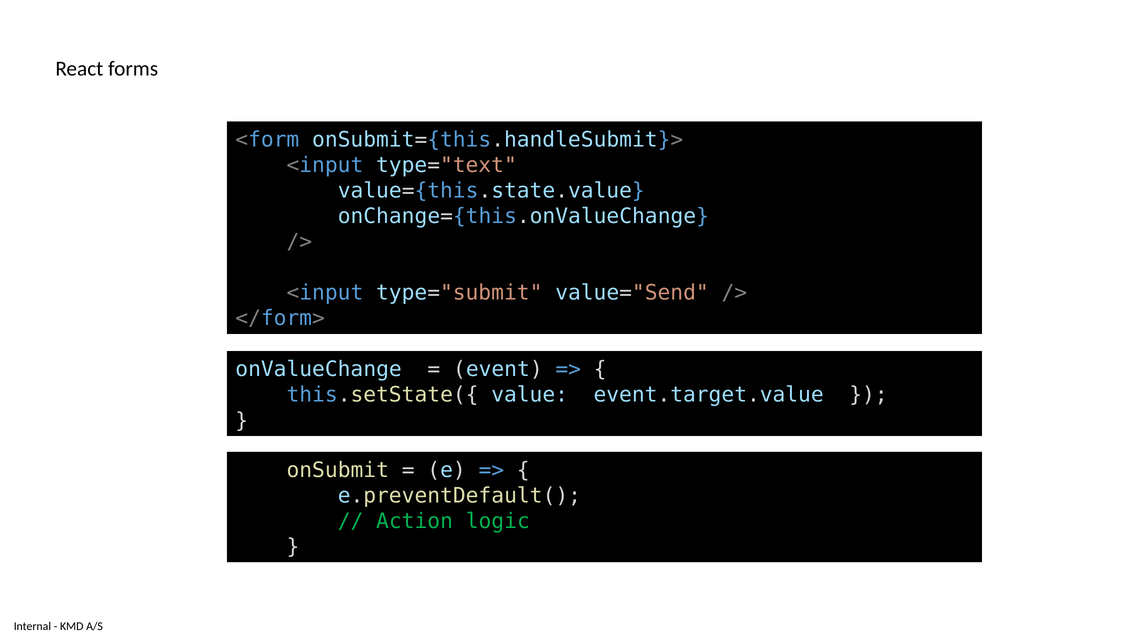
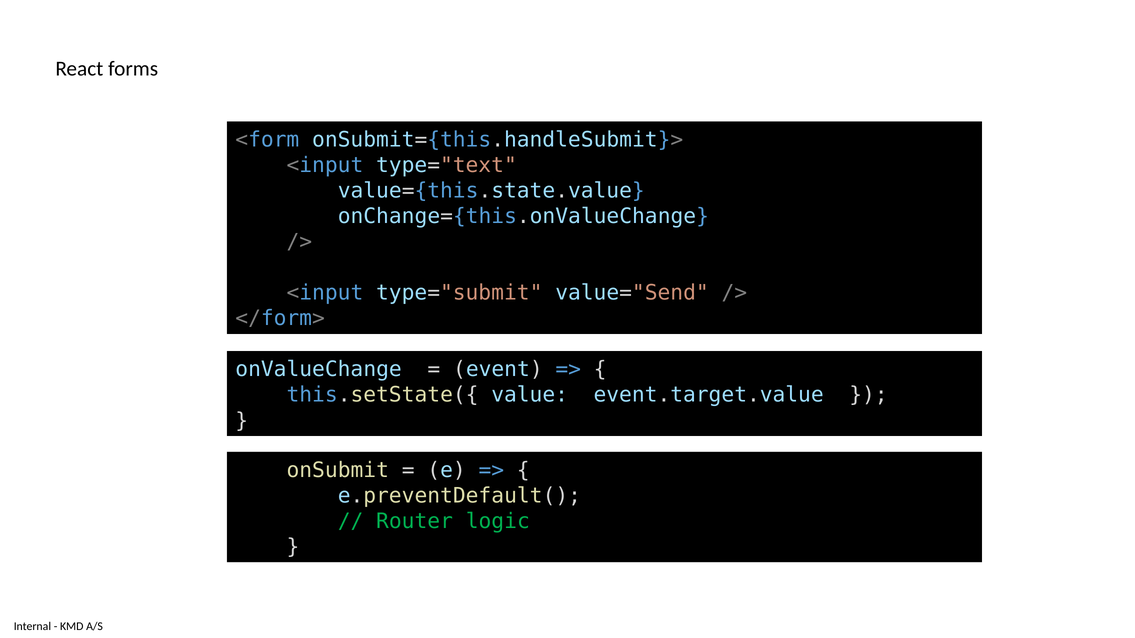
Action: Action -> Router (415, 522)
